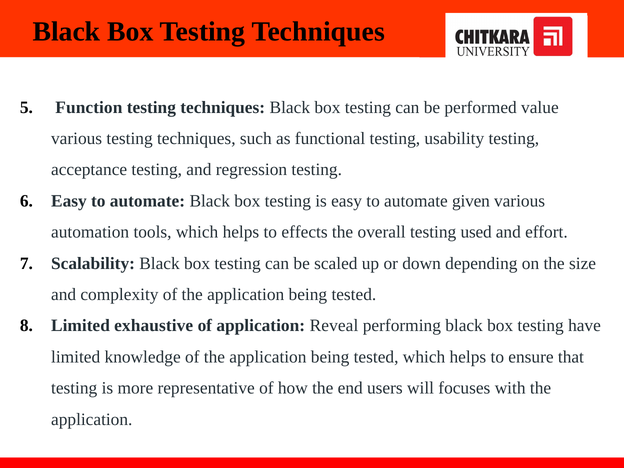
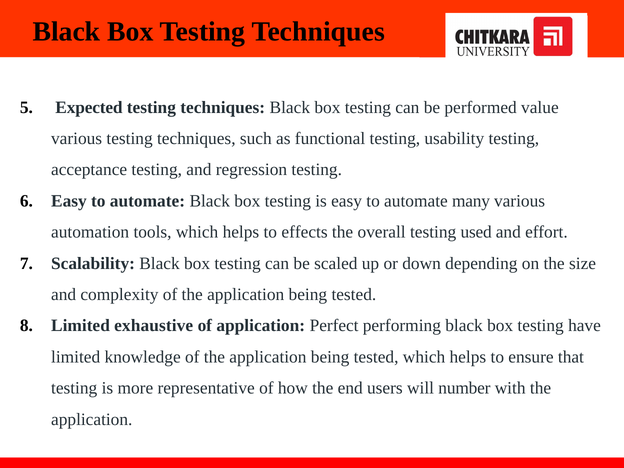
Function: Function -> Expected (89, 107)
given: given -> many (471, 201)
Reveal: Reveal -> Perfect (334, 326)
focuses: focuses -> number (464, 388)
